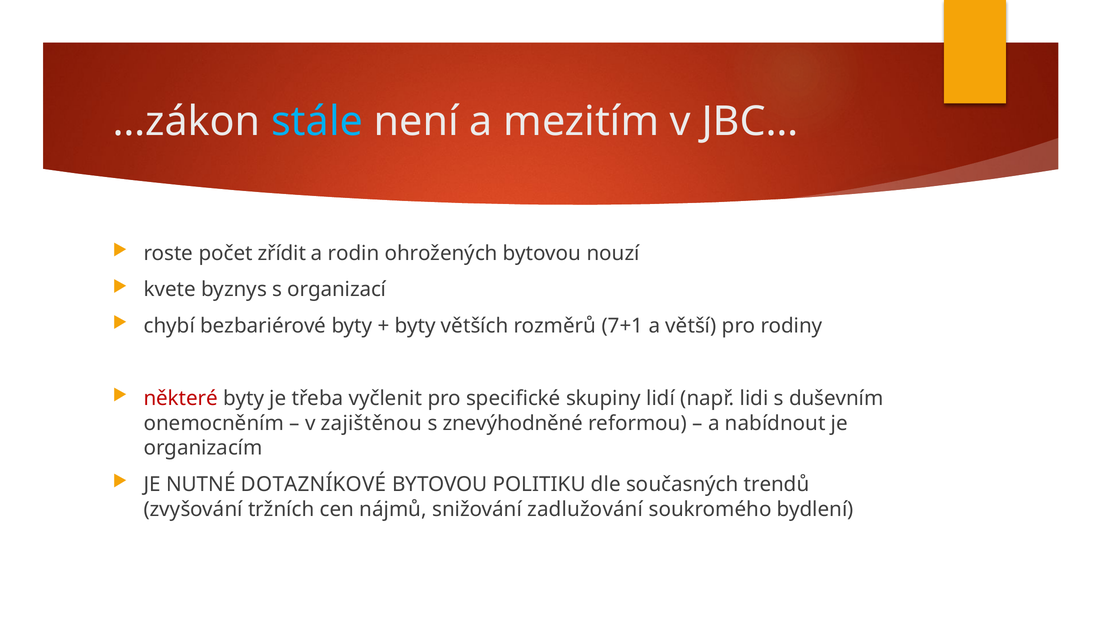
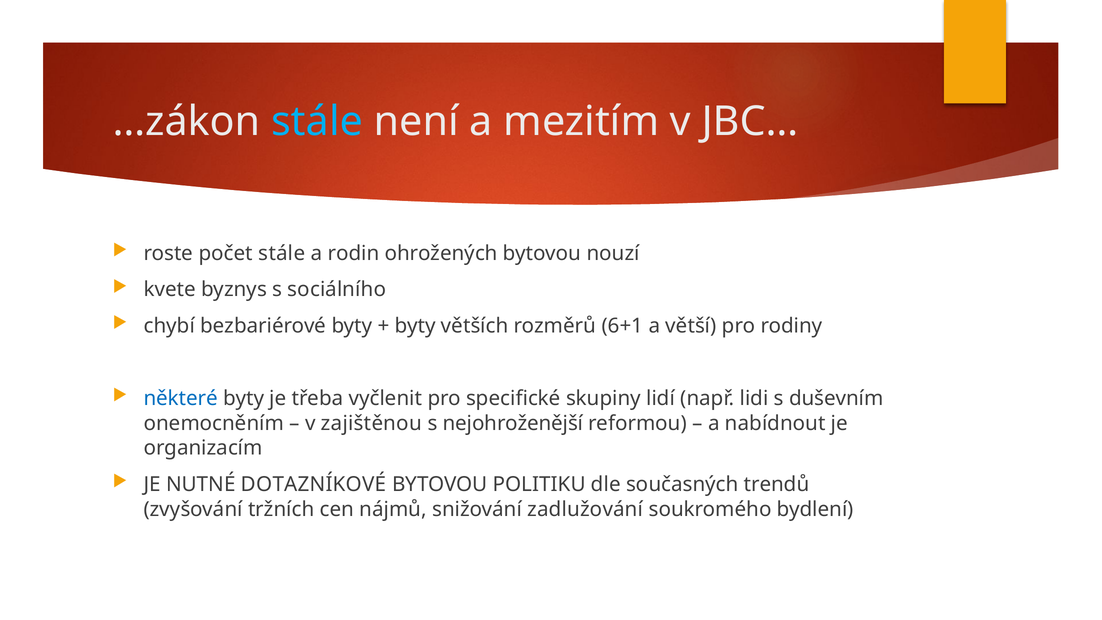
počet zřídit: zřídit -> stále (282, 253)
organizací: organizací -> sociálního (337, 290)
7+1: 7+1 -> 6+1 (622, 326)
některé colour: red -> blue (181, 398)
znevýhodněné: znevýhodněné -> nejohroženější (513, 423)
